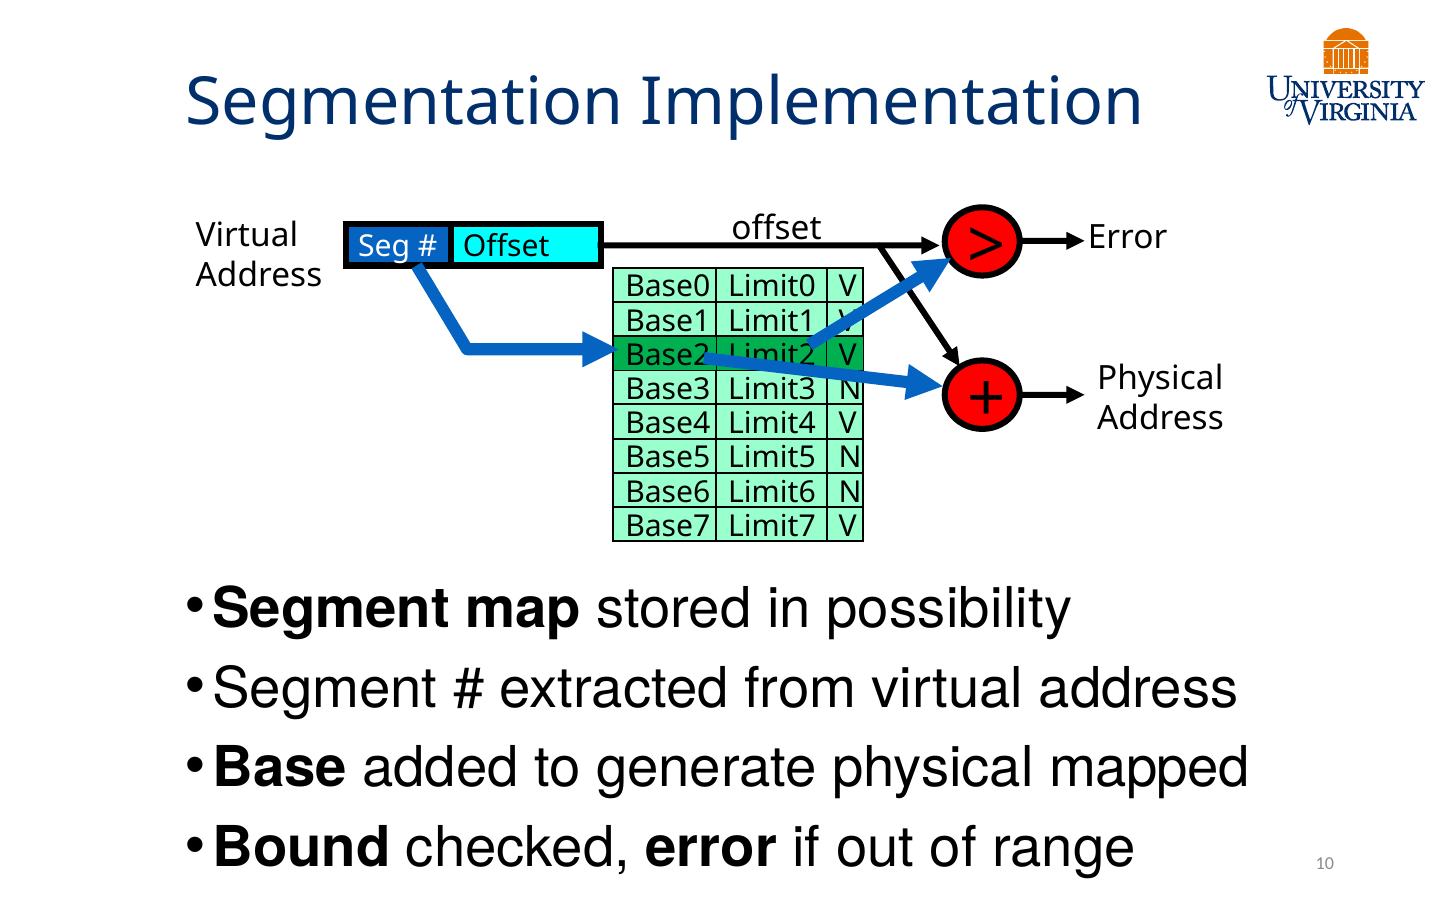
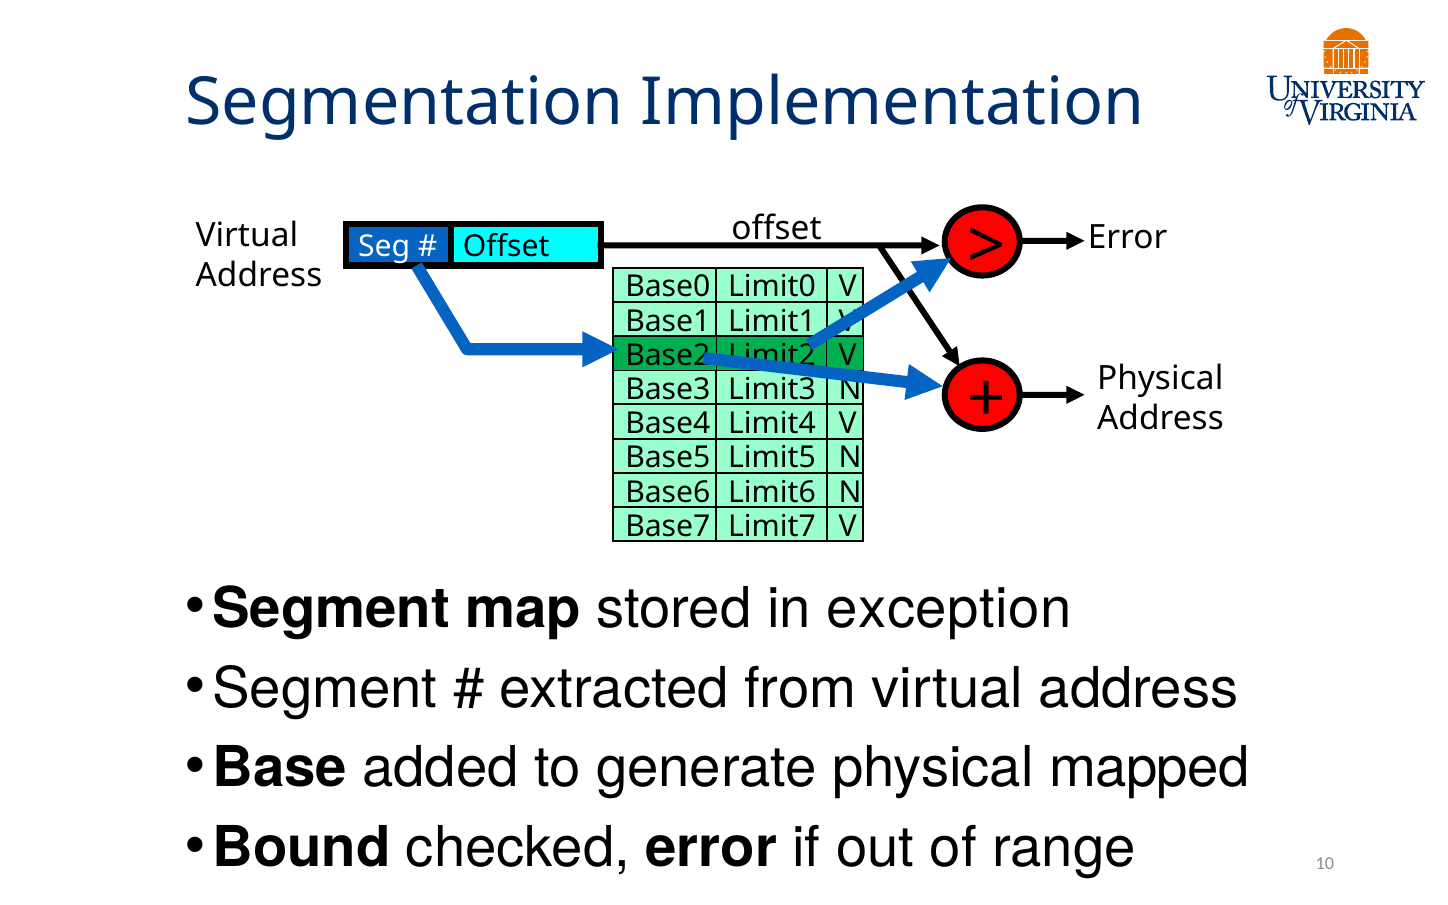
possibility: possibility -> exception (949, 609)
